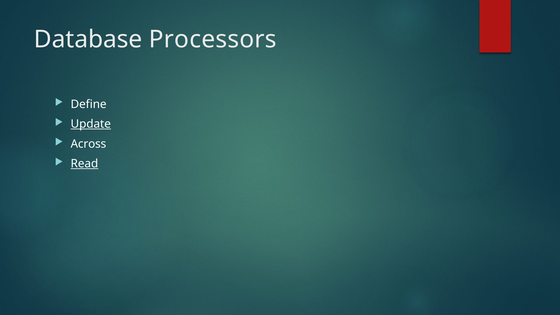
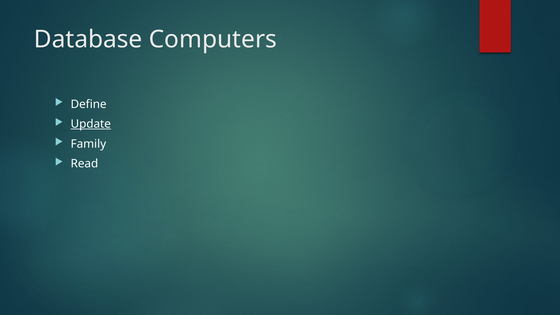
Processors: Processors -> Computers (213, 39)
Across: Across -> Family (88, 144)
Read underline: present -> none (84, 164)
